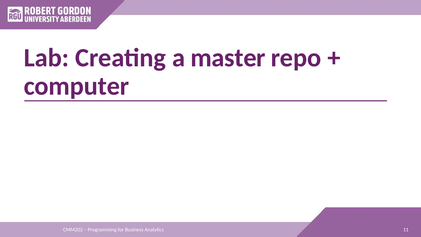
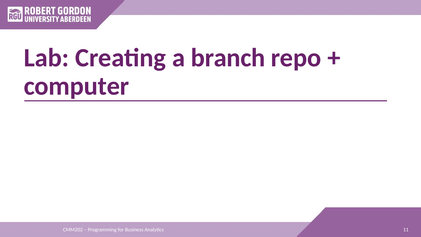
master: master -> branch (228, 58)
